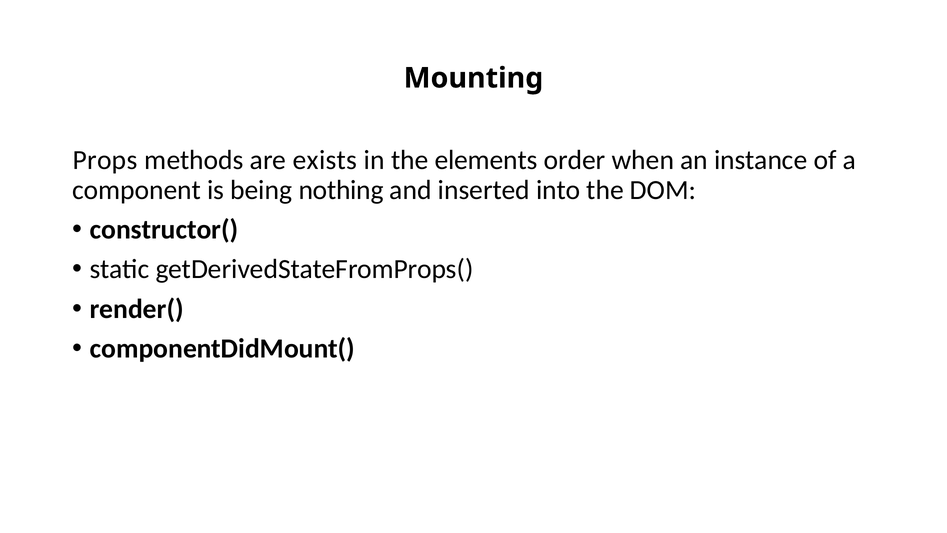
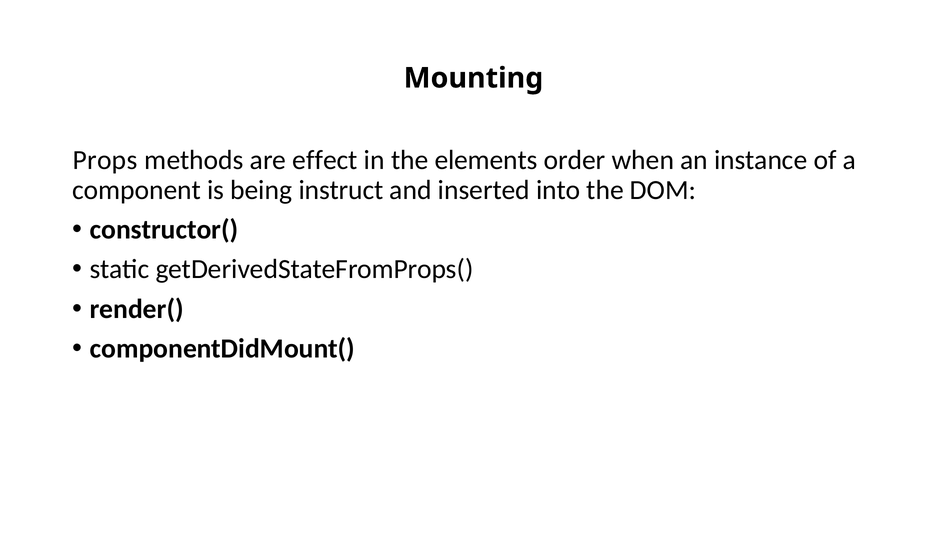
exists: exists -> effect (325, 160)
nothing: nothing -> instruct (341, 190)
